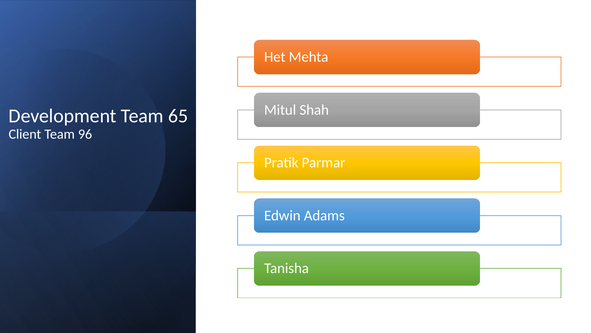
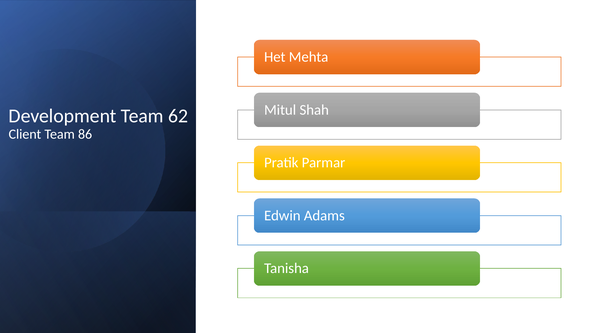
65: 65 -> 62 (178, 116)
96: 96 -> 86 (85, 134)
